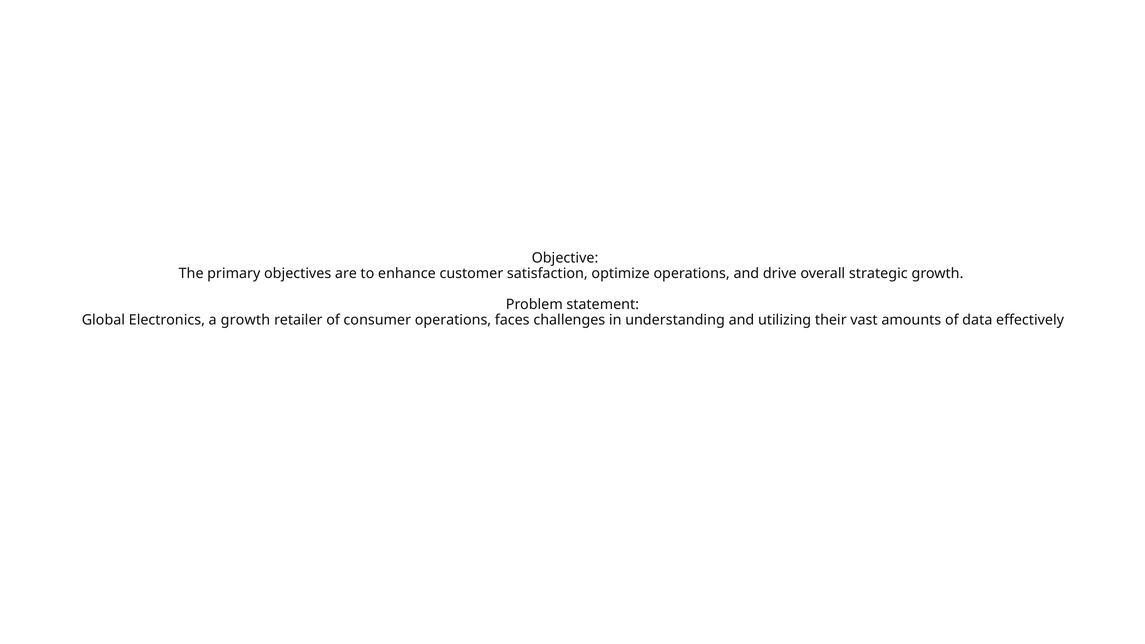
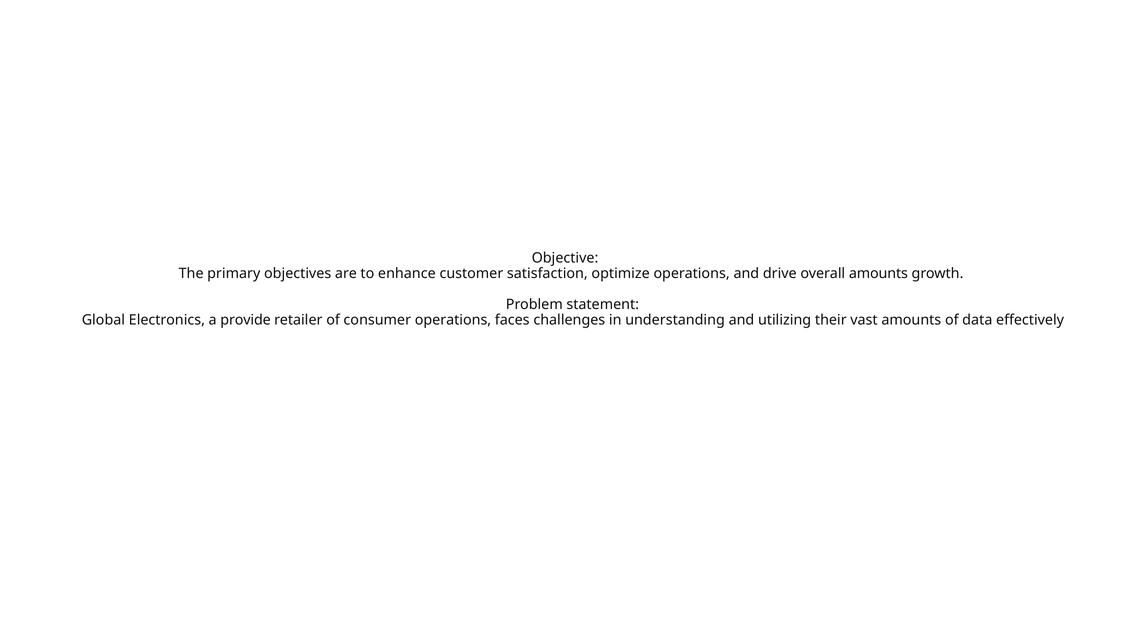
overall strategic: strategic -> amounts (878, 274)
a growth: growth -> provide (246, 320)
